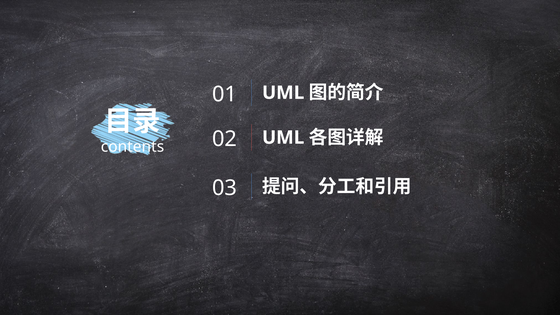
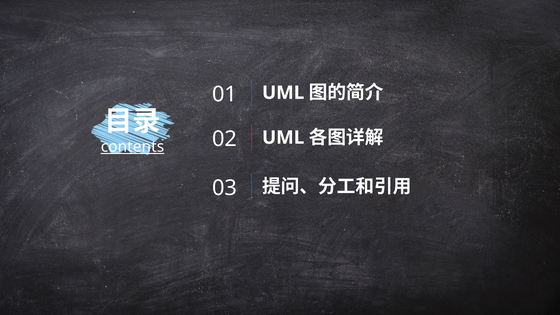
contents underline: none -> present (133, 147)
